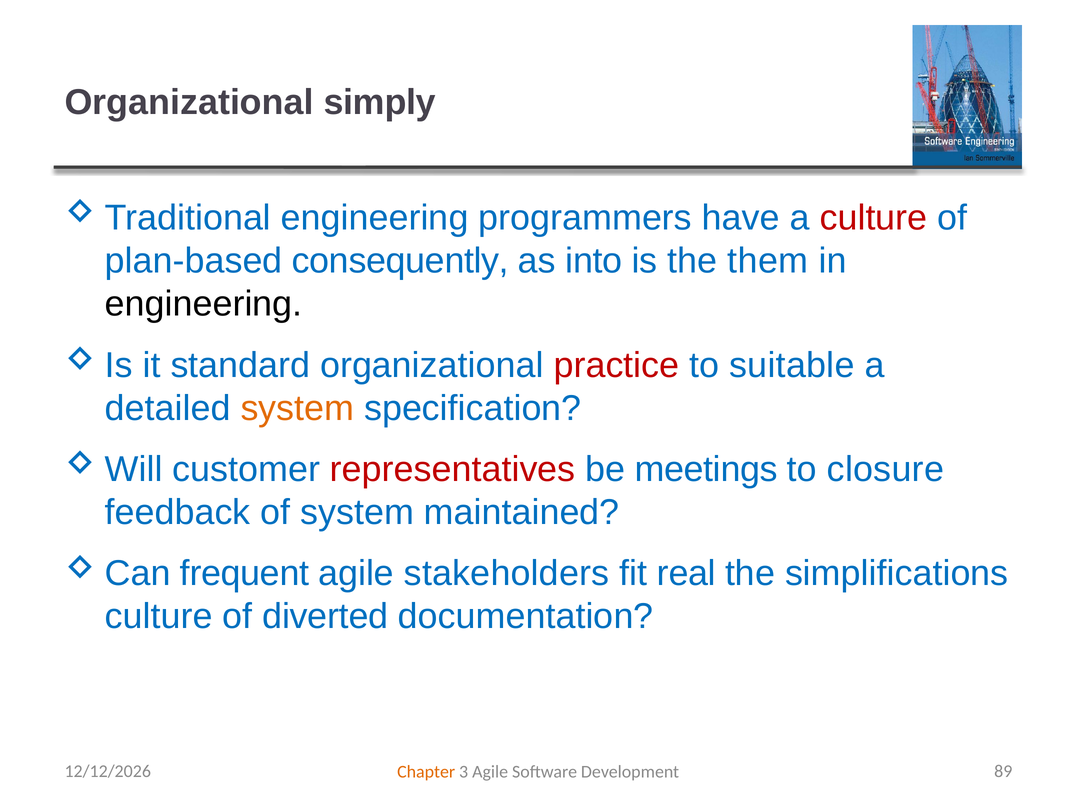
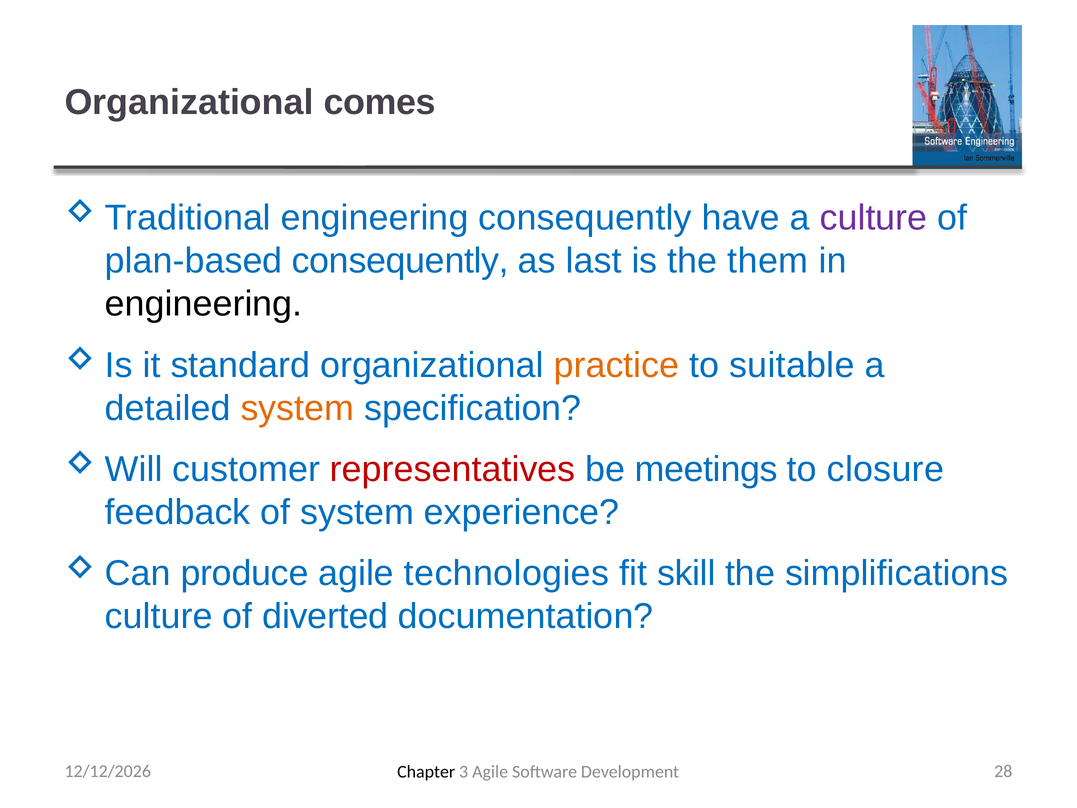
simply: simply -> comes (380, 102)
engineering programmers: programmers -> consequently (585, 218)
culture colour: red -> purple (873, 218)
into: into -> last (594, 261)
practice colour: red -> orange (616, 365)
maintained: maintained -> experience (522, 512)
frequent: frequent -> produce (245, 573)
stakeholders: stakeholders -> technologies (507, 573)
real: real -> skill (686, 573)
Chapter colour: orange -> black (426, 771)
89: 89 -> 28 (1003, 771)
